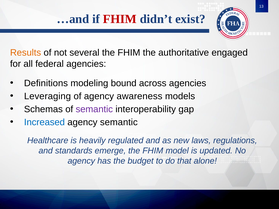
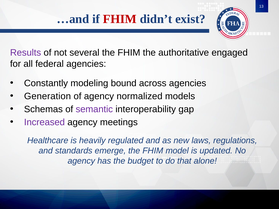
Results colour: orange -> purple (26, 53)
Definitions: Definitions -> Constantly (46, 83)
Leveraging: Leveraging -> Generation (48, 96)
awareness: awareness -> normalized (140, 96)
Increased colour: blue -> purple (44, 122)
agency semantic: semantic -> meetings (119, 122)
